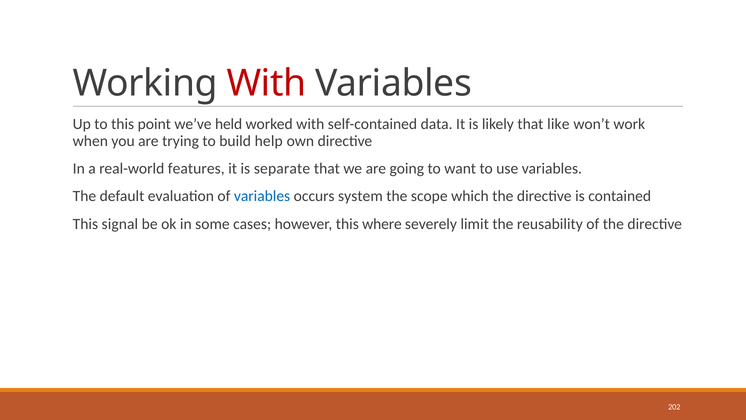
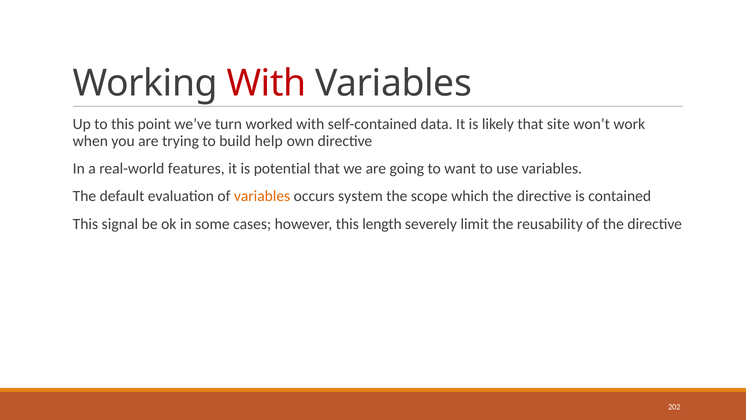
held: held -> turn (229, 124)
like: like -> site (558, 124)
separate: separate -> potential (282, 168)
variables colour: blue -> orange (262, 196)
where: where -> length (382, 224)
